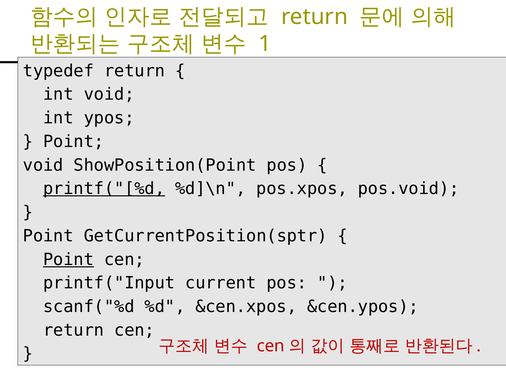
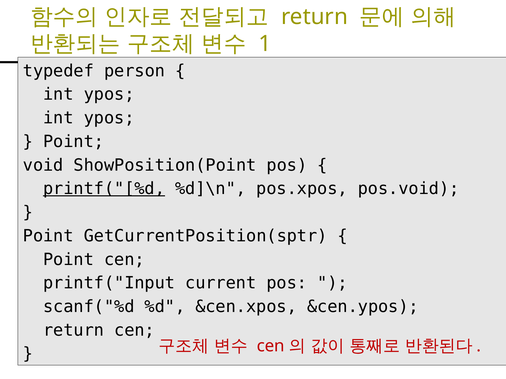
typedef return: return -> person (135, 71)
void: void -> ypos (109, 95)
Point underline: present -> none (68, 260)
